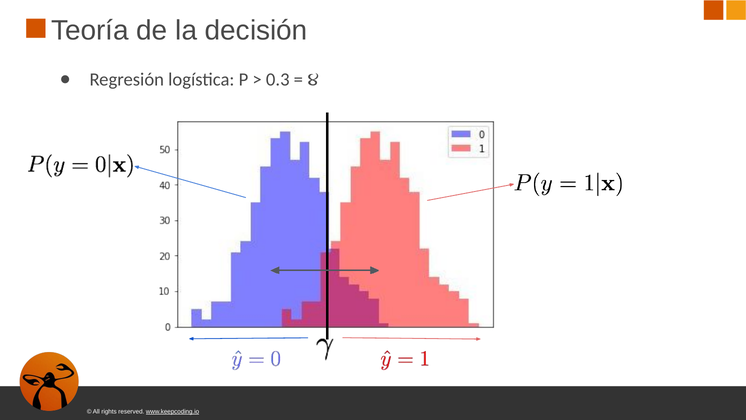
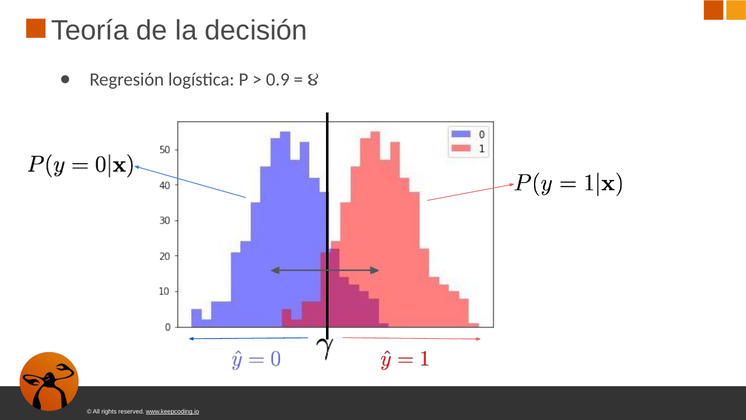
0.3: 0.3 -> 0.9 (278, 80)
